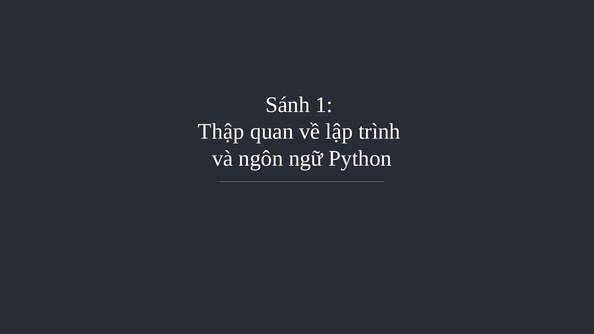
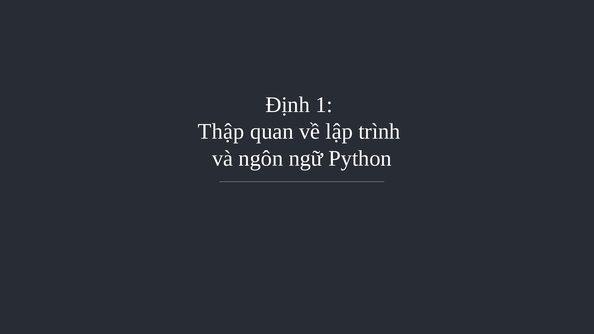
Sánh: Sánh -> Định (288, 105)
